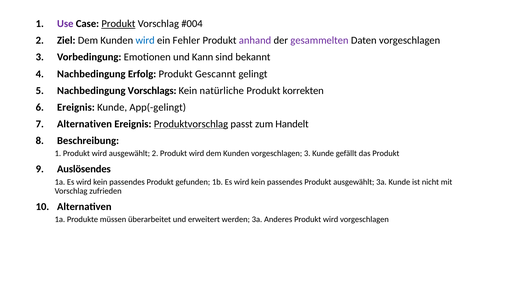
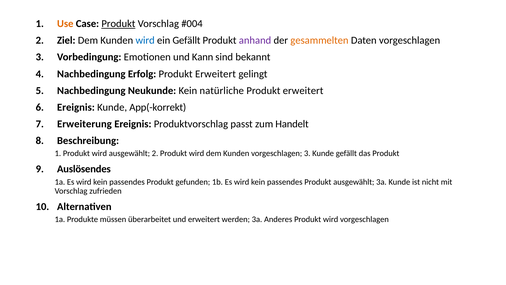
Use colour: purple -> orange (65, 24)
ein Fehler: Fehler -> Gefällt (186, 40)
gesammelten colour: purple -> orange (319, 40)
Erfolg Produkt Gescannt: Gescannt -> Erweitert (215, 74)
Vorschlags: Vorschlags -> Neukunde (152, 90)
korrekten: korrekten -> erweitert (303, 90)
App(-gelingt: App(-gelingt -> App(-korrekt (158, 107)
Alternativen: Alternativen -> Erweiterung (84, 124)
Produktvorschlag underline: present -> none (191, 124)
